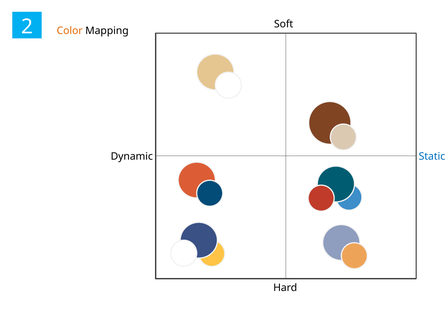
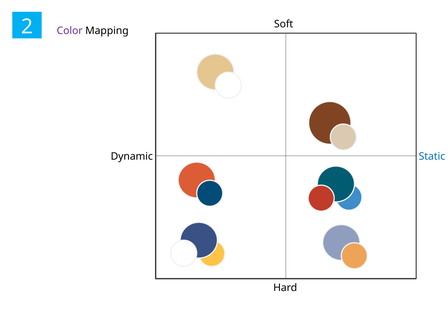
Color colour: orange -> purple (70, 31)
